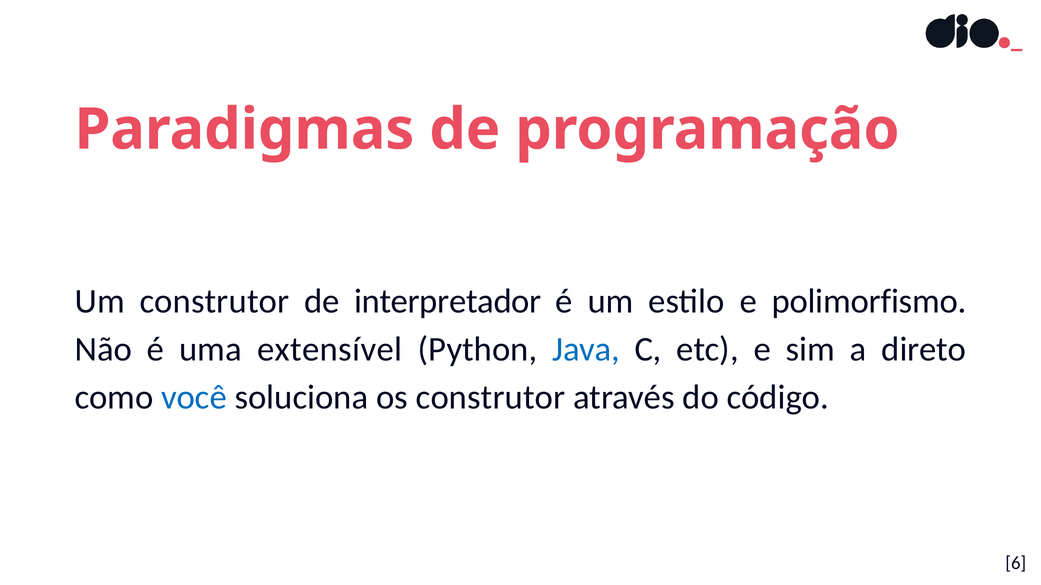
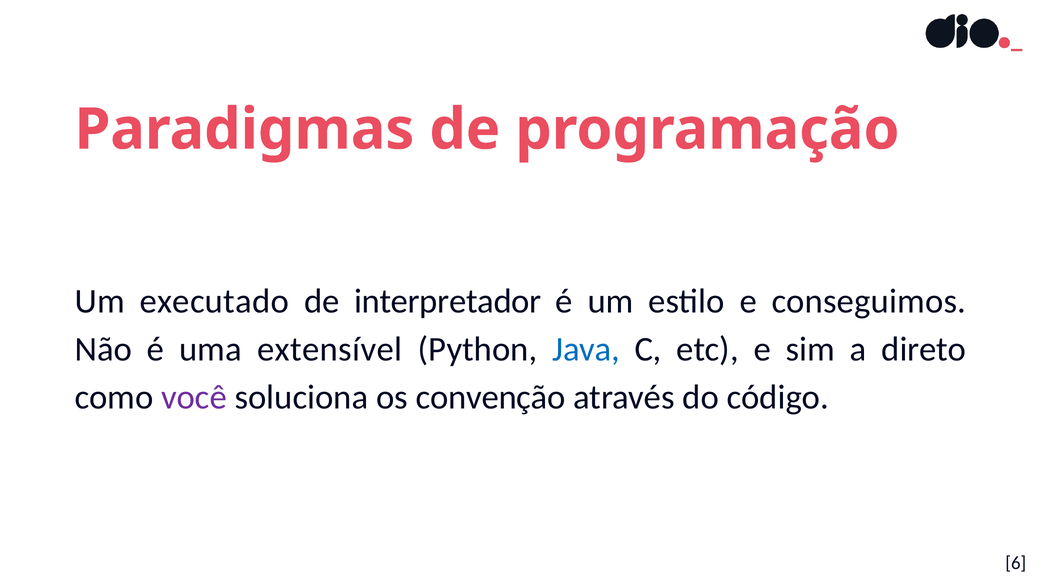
Um construtor: construtor -> executado (214, 302)
polimorfismo: polimorfismo -> conseguimos (869, 302)
você colour: blue -> purple (194, 398)
os construtor: construtor -> convenção (491, 398)
